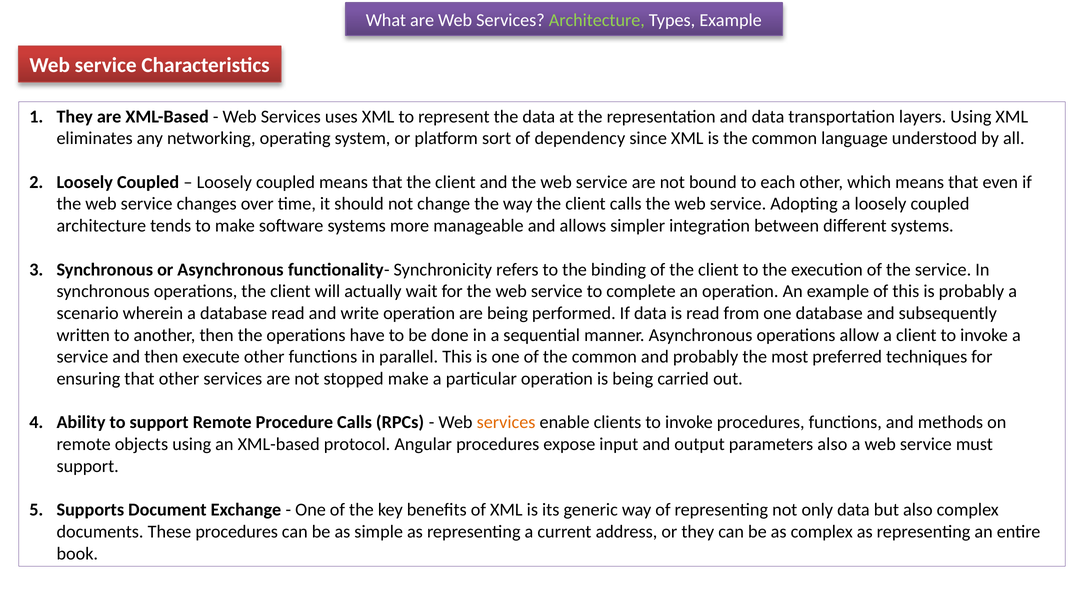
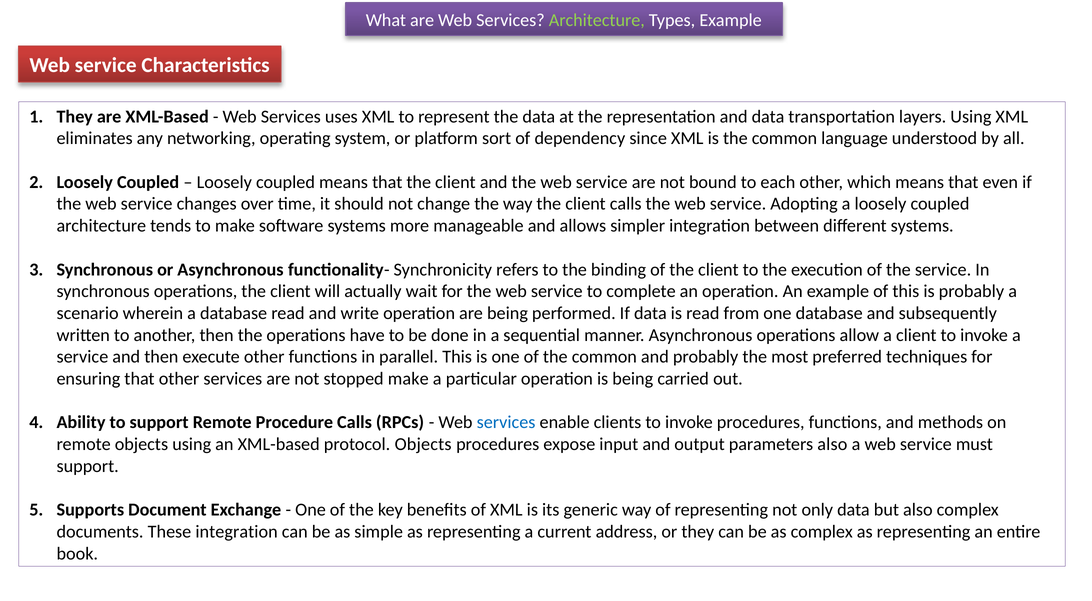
services colour: orange -> blue (506, 422)
protocol Angular: Angular -> Objects (423, 444)
These procedures: procedures -> integration (237, 531)
